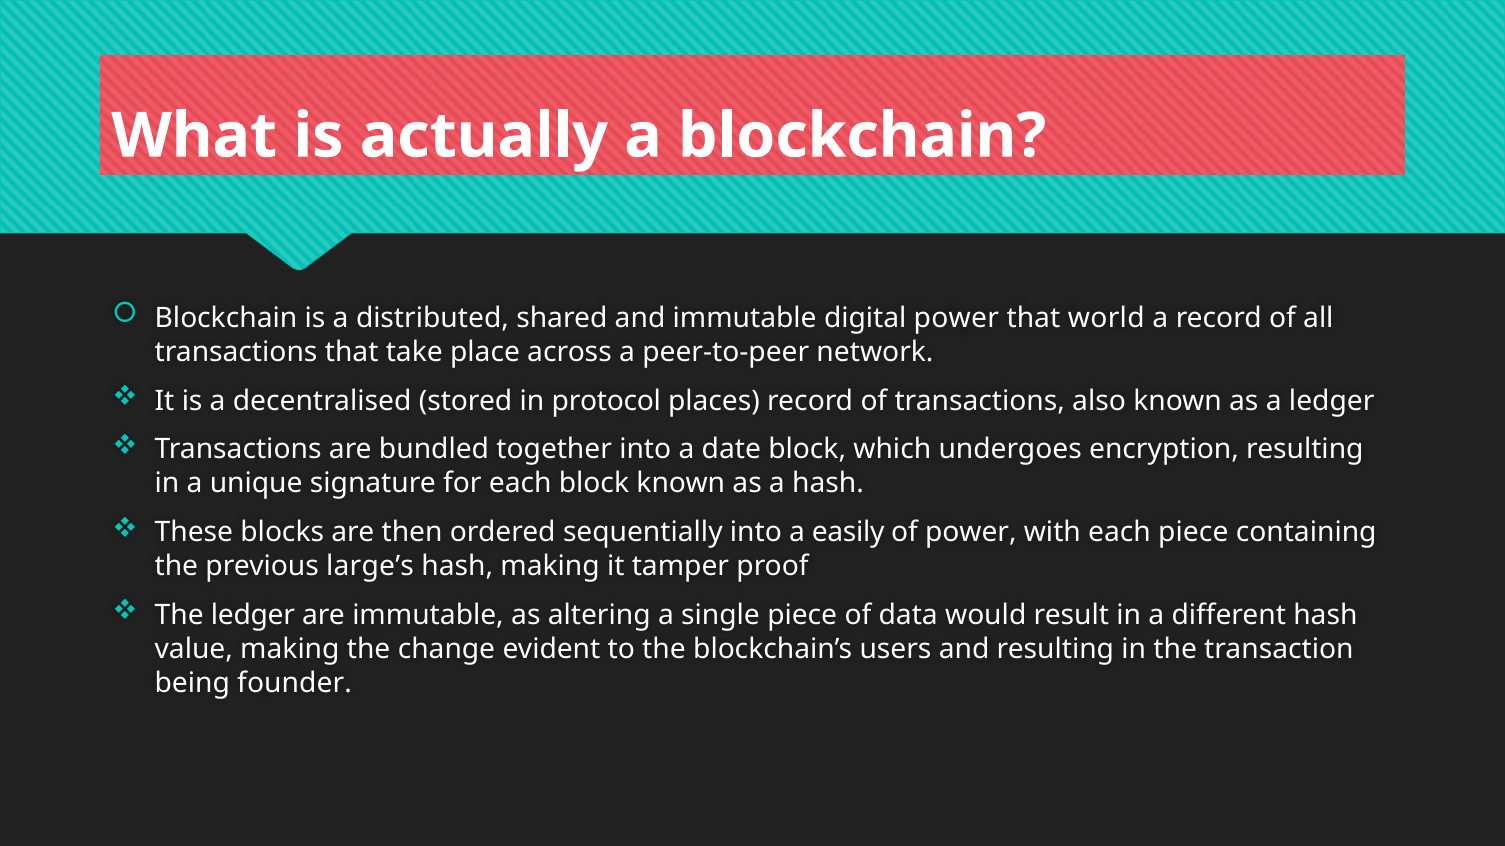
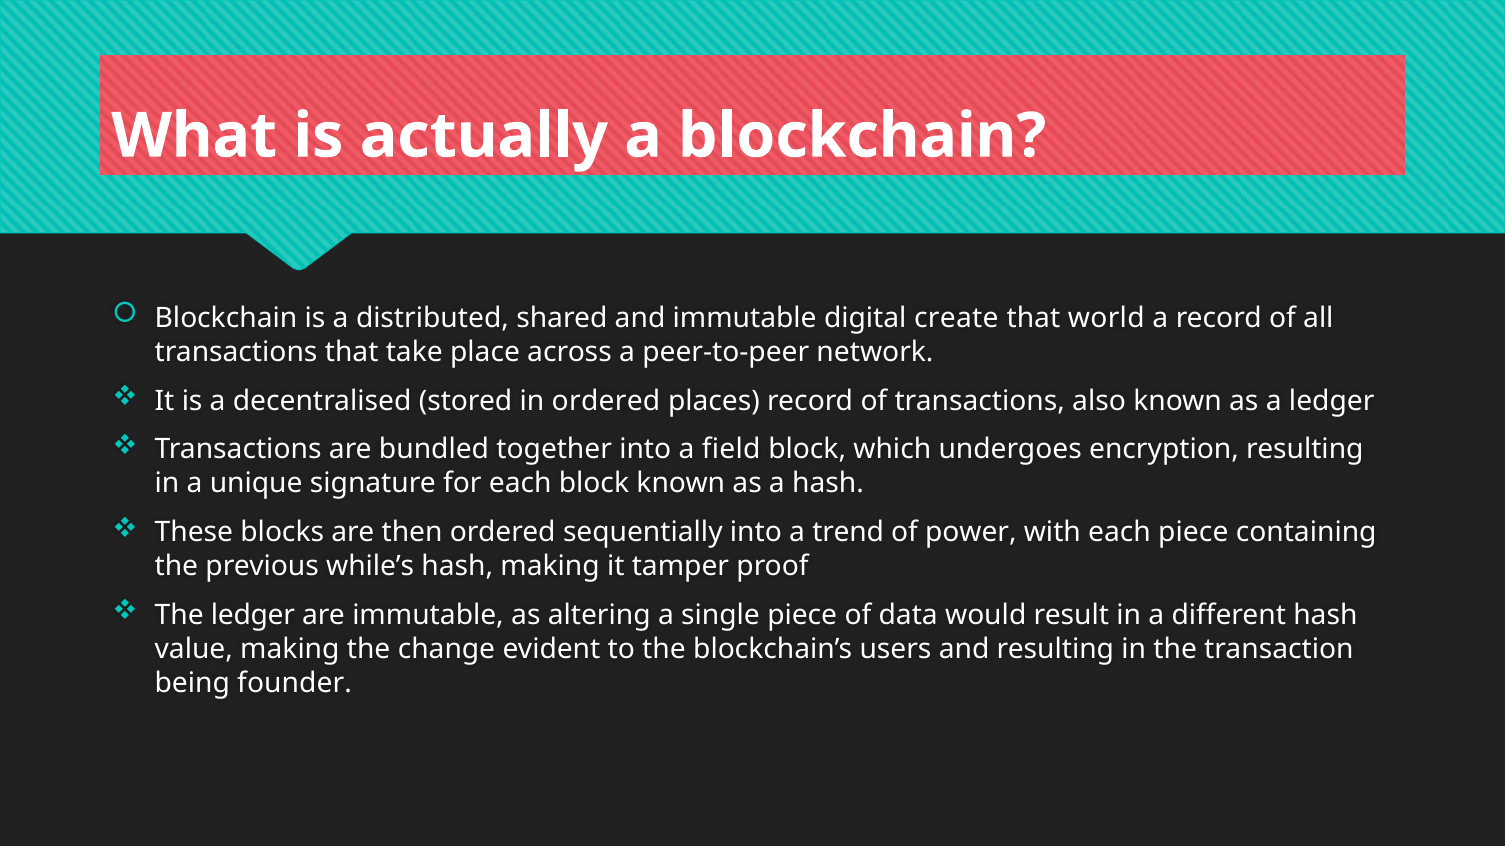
digital power: power -> create (956, 318)
in protocol: protocol -> ordered (606, 401)
date: date -> field (731, 450)
easily: easily -> trend (848, 533)
large’s: large’s -> while’s (370, 567)
